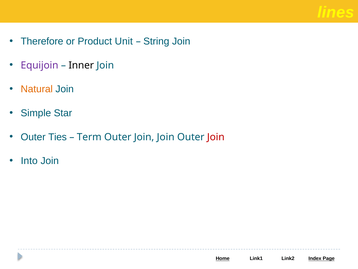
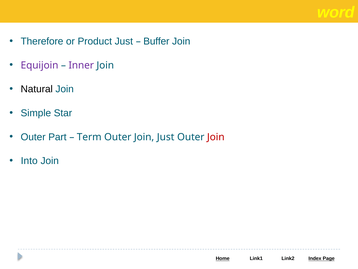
lines: lines -> word (336, 12)
Product Unit: Unit -> Just (124, 41)
String: String -> Buffer (156, 41)
Inner colour: black -> purple (81, 65)
Natural colour: orange -> black (37, 89)
Ties: Ties -> Part (57, 137)
Join Join: Join -> Just (166, 137)
